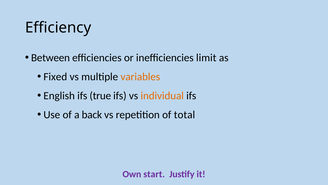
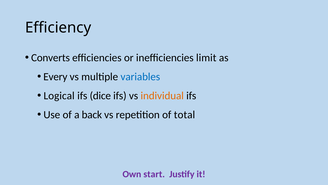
Between: Between -> Converts (50, 58)
Fixed: Fixed -> Every (55, 77)
variables colour: orange -> blue (140, 77)
English: English -> Logical (59, 96)
true: true -> dice (100, 96)
